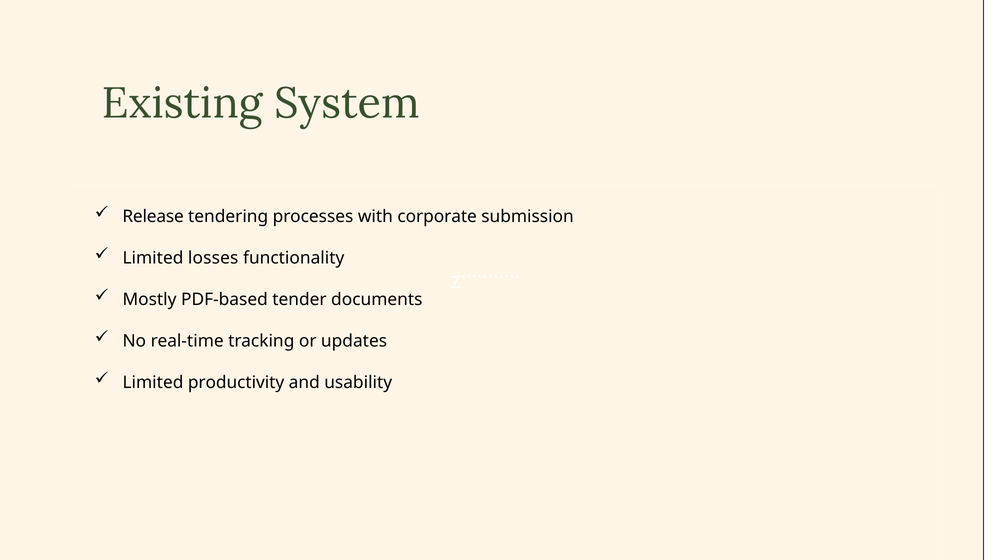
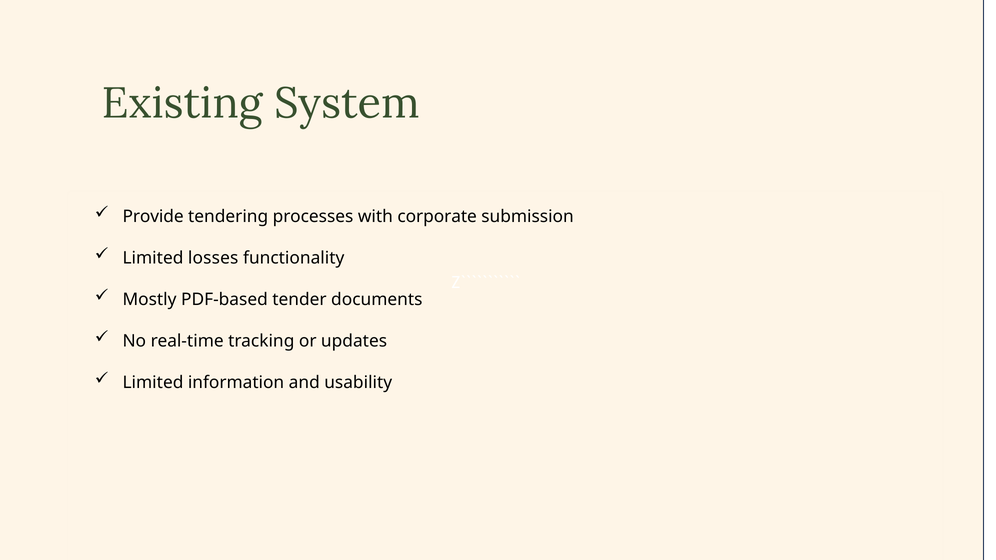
Release: Release -> Provide (153, 216)
productivity: productivity -> information (236, 383)
